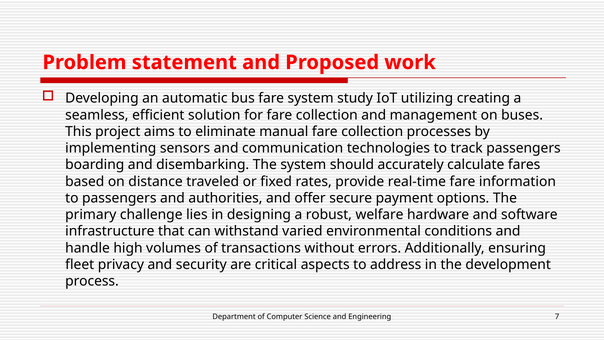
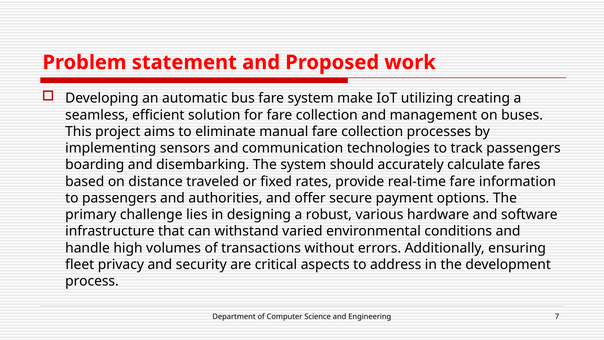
study: study -> make (355, 98)
welfare: welfare -> various (380, 215)
